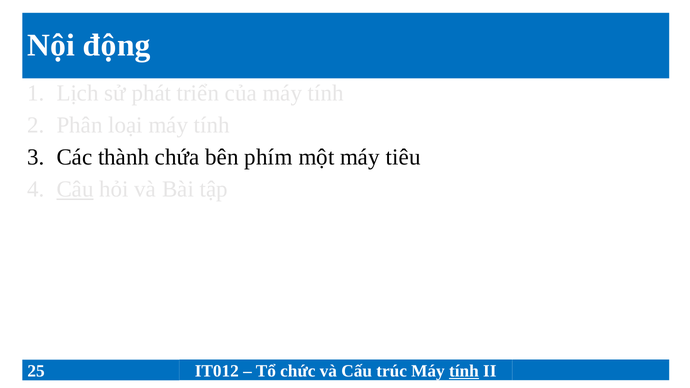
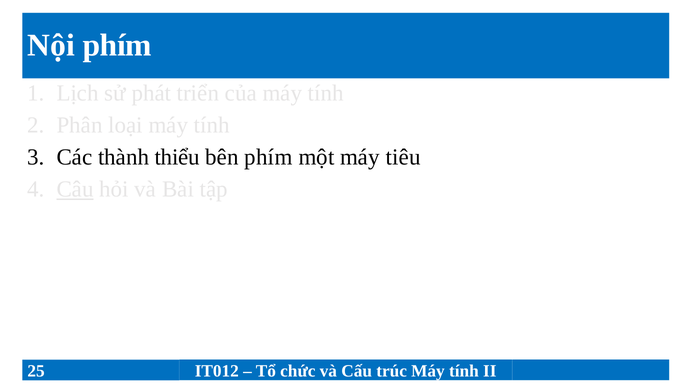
Nội động: động -> phím (117, 45)
chứa: chứa -> thiểu (177, 157)
tính underline: present -> none (464, 371)
